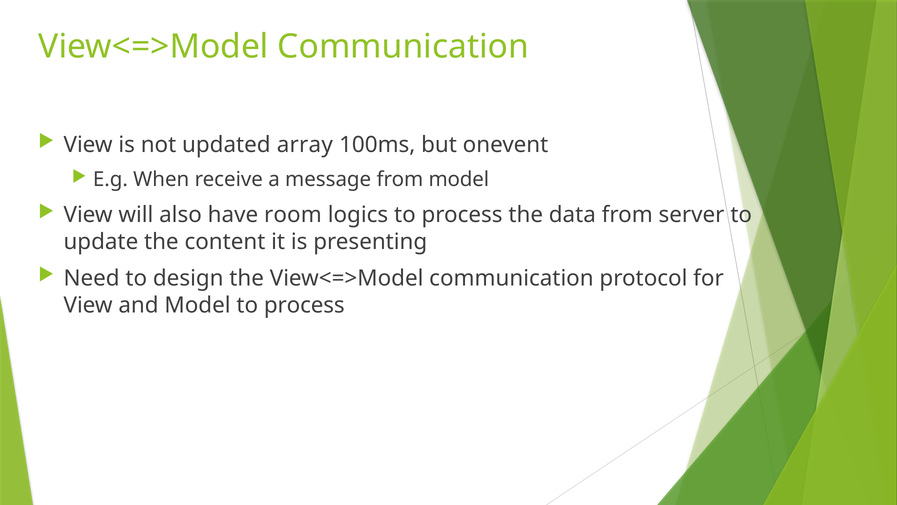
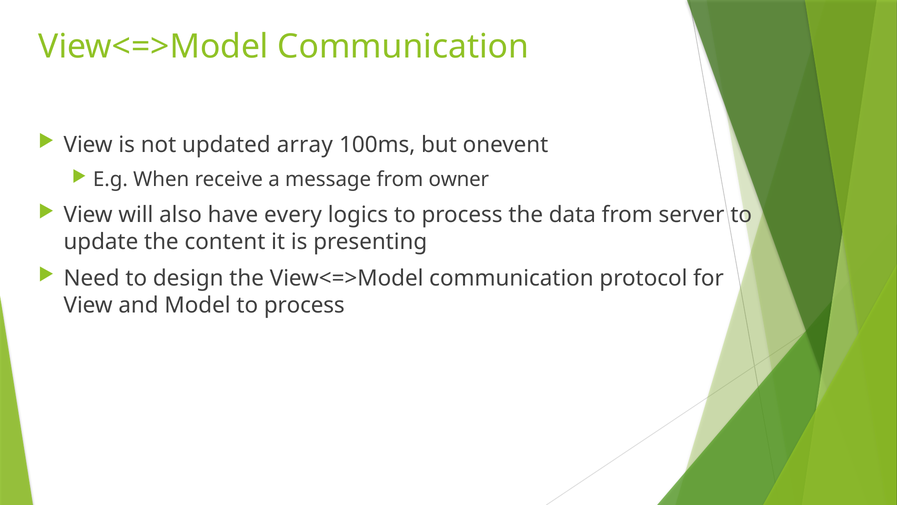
from model: model -> owner (459, 180)
room: room -> every (293, 215)
